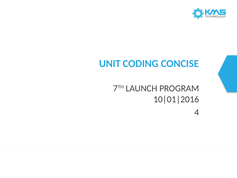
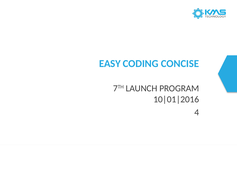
UNIT: UNIT -> EASY (110, 63)
